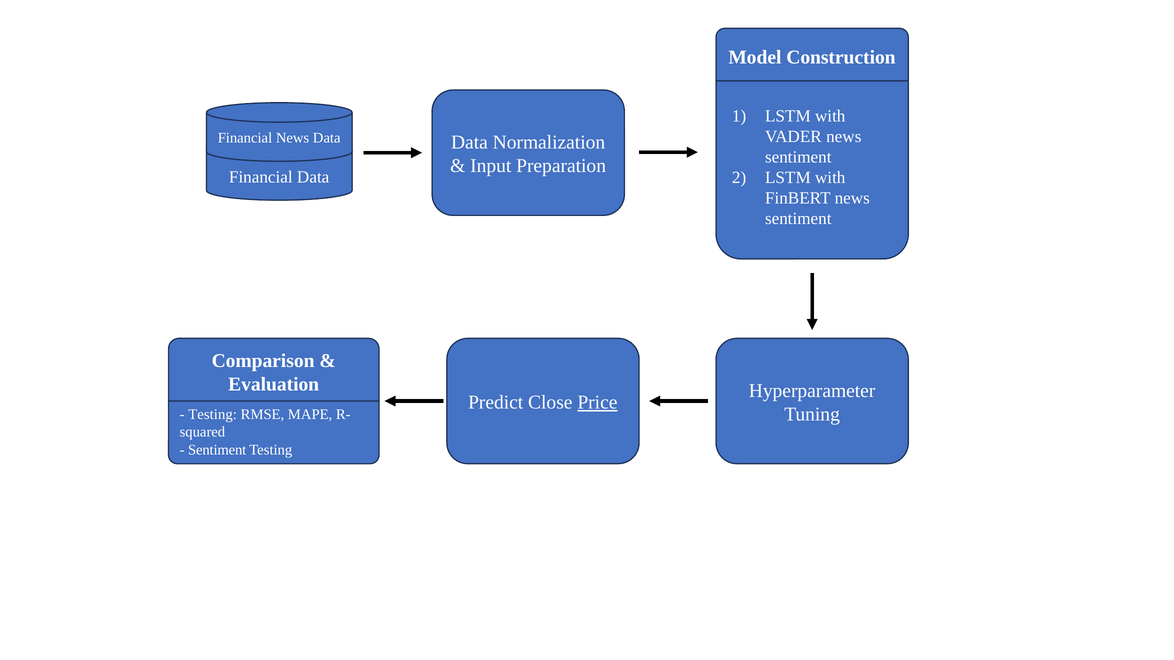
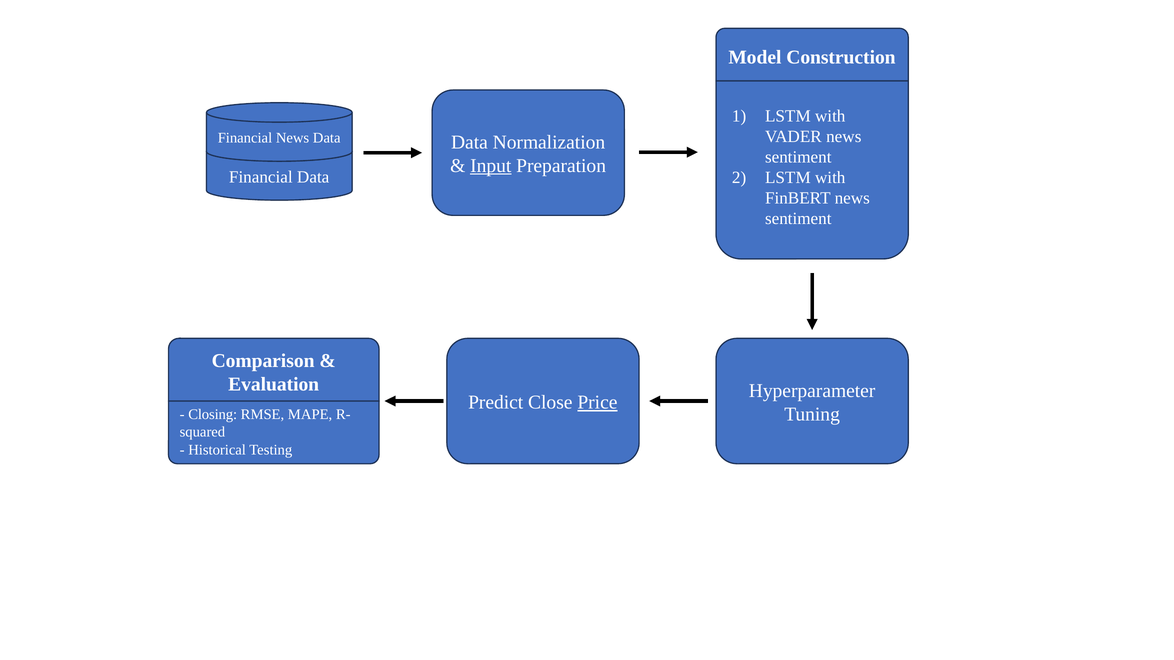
Input underline: none -> present (491, 166)
Testing: Testing -> Closing (213, 415)
Sentiment: Sentiment -> Historical (217, 450)
